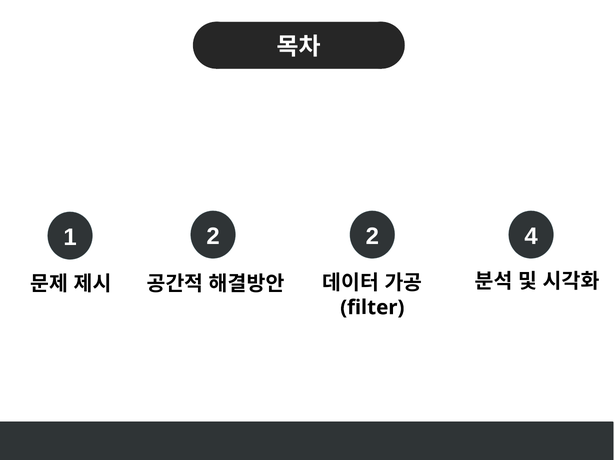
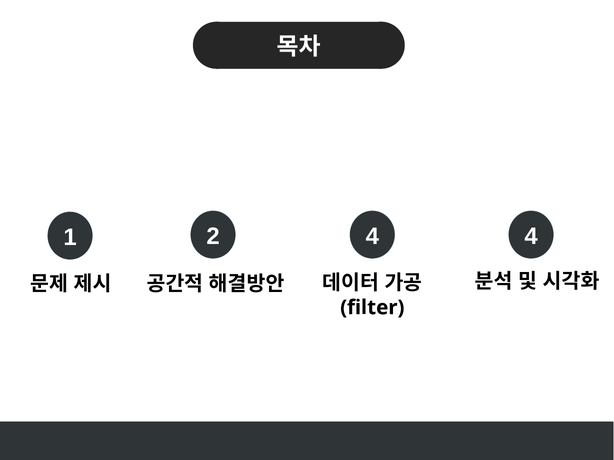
2 2: 2 -> 4 (372, 237)
